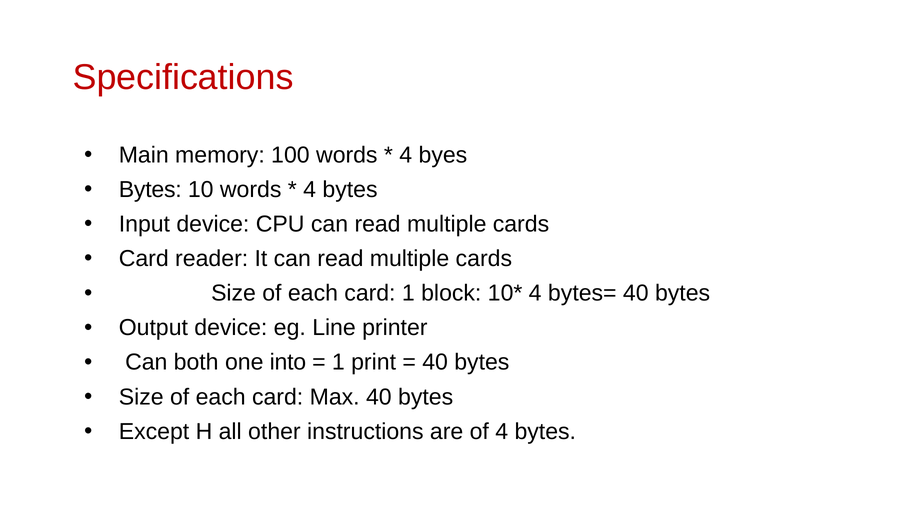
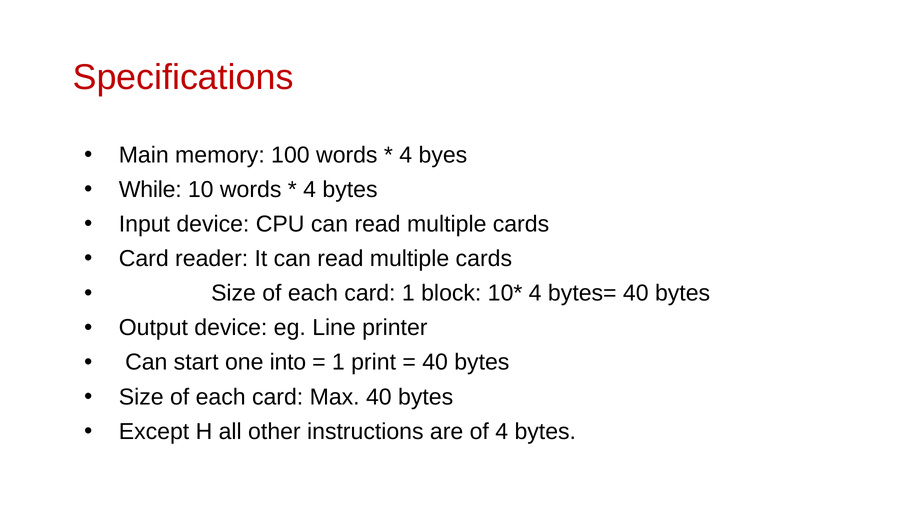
Bytes: Bytes -> While (150, 190)
both: both -> start (196, 362)
